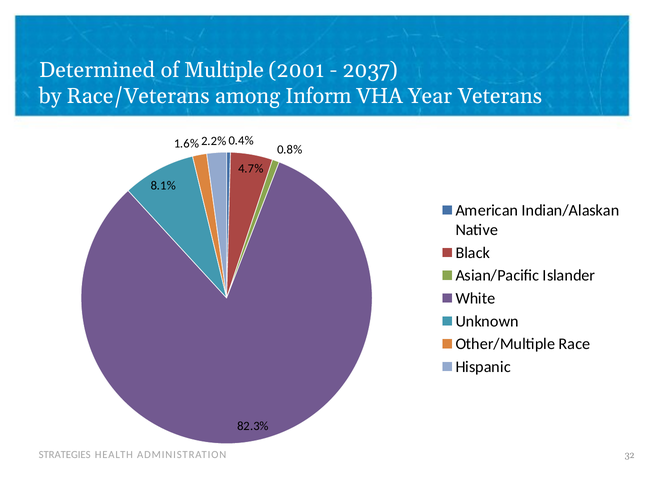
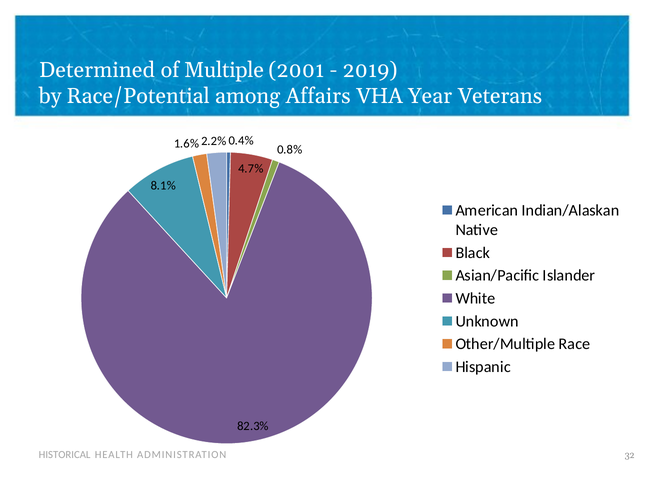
2037: 2037 -> 2019 (370, 70)
Race/Veterans: Race/Veterans -> Race/Potential (138, 96)
Inform: Inform -> Affairs (318, 96)
STRATEGIES: STRATEGIES -> HISTORICAL (65, 454)
